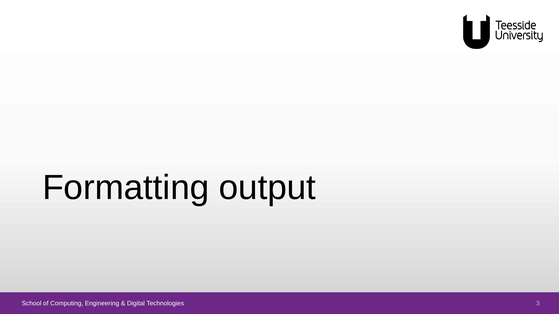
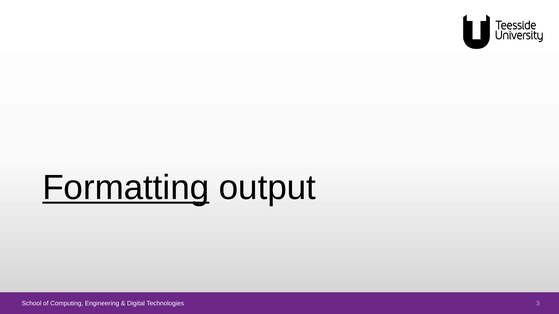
Formatting underline: none -> present (126, 188)
